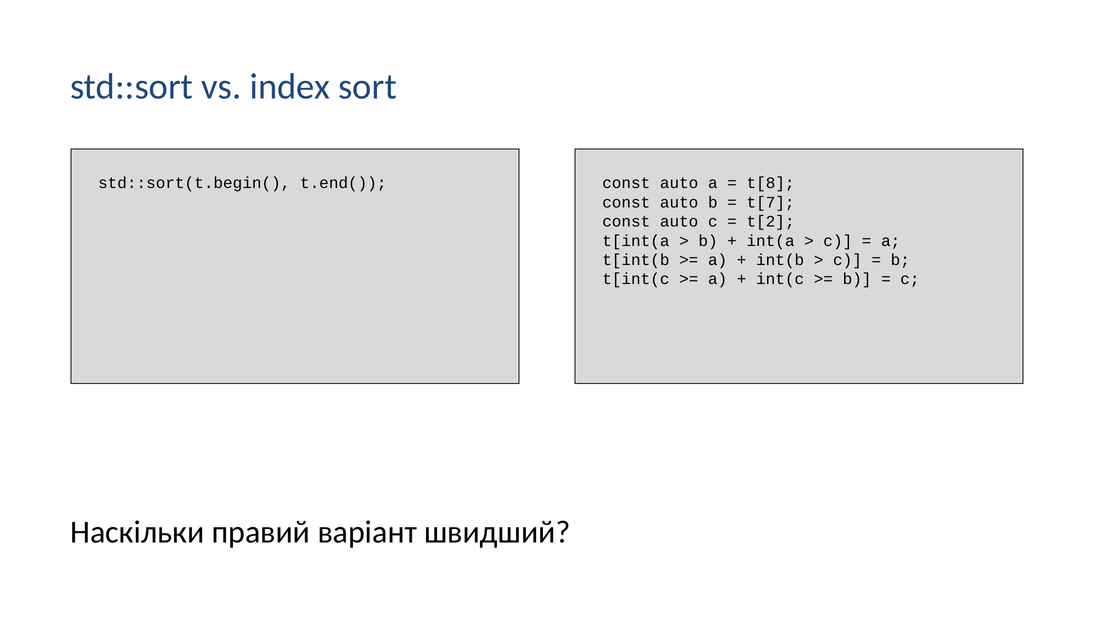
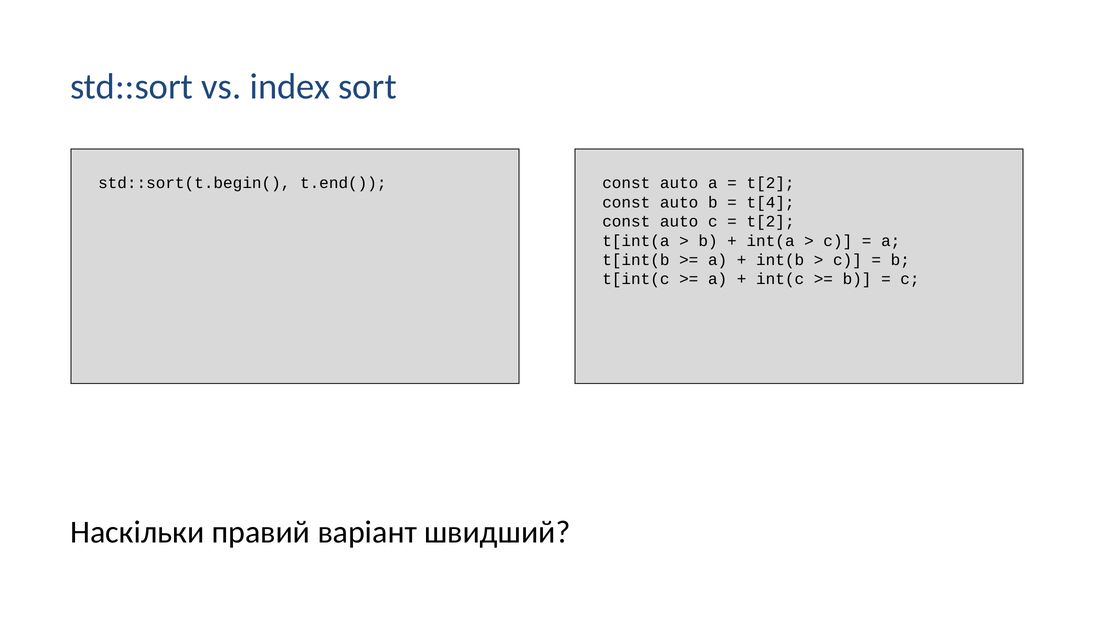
t[8: t[8 -> t[2 (771, 183)
t[7: t[7 -> t[4 (771, 202)
